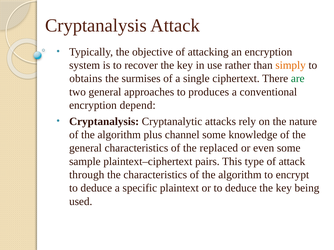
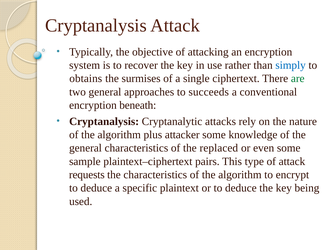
simply colour: orange -> blue (291, 65)
produces: produces -> succeeds (209, 92)
depend: depend -> beneath (138, 105)
channel: channel -> attacker (182, 135)
through: through -> requests (87, 175)
